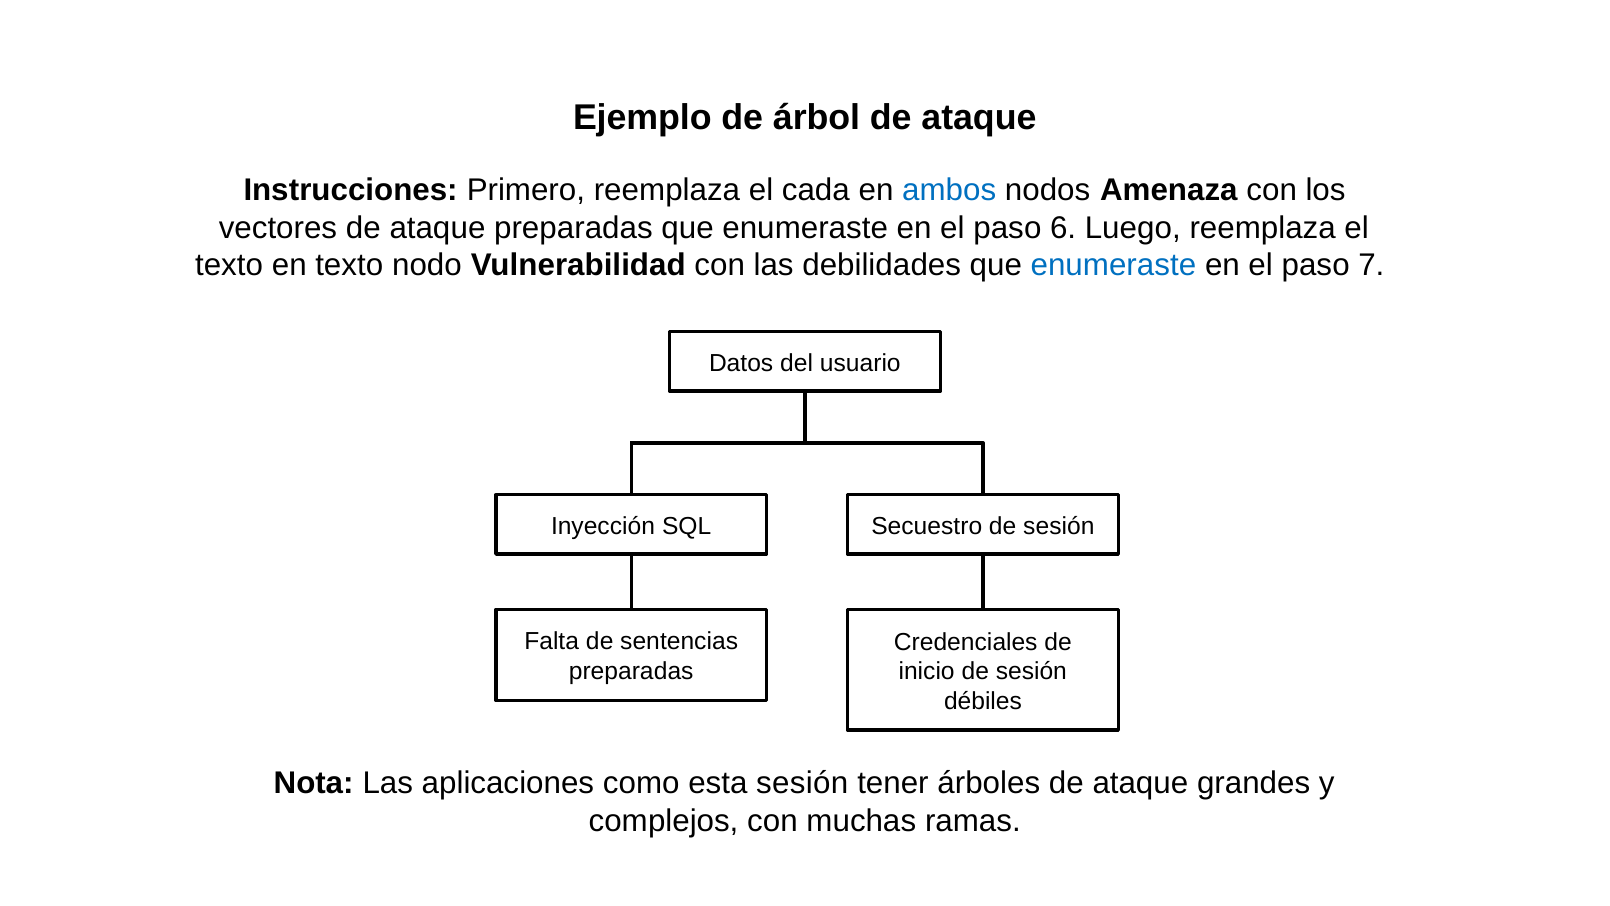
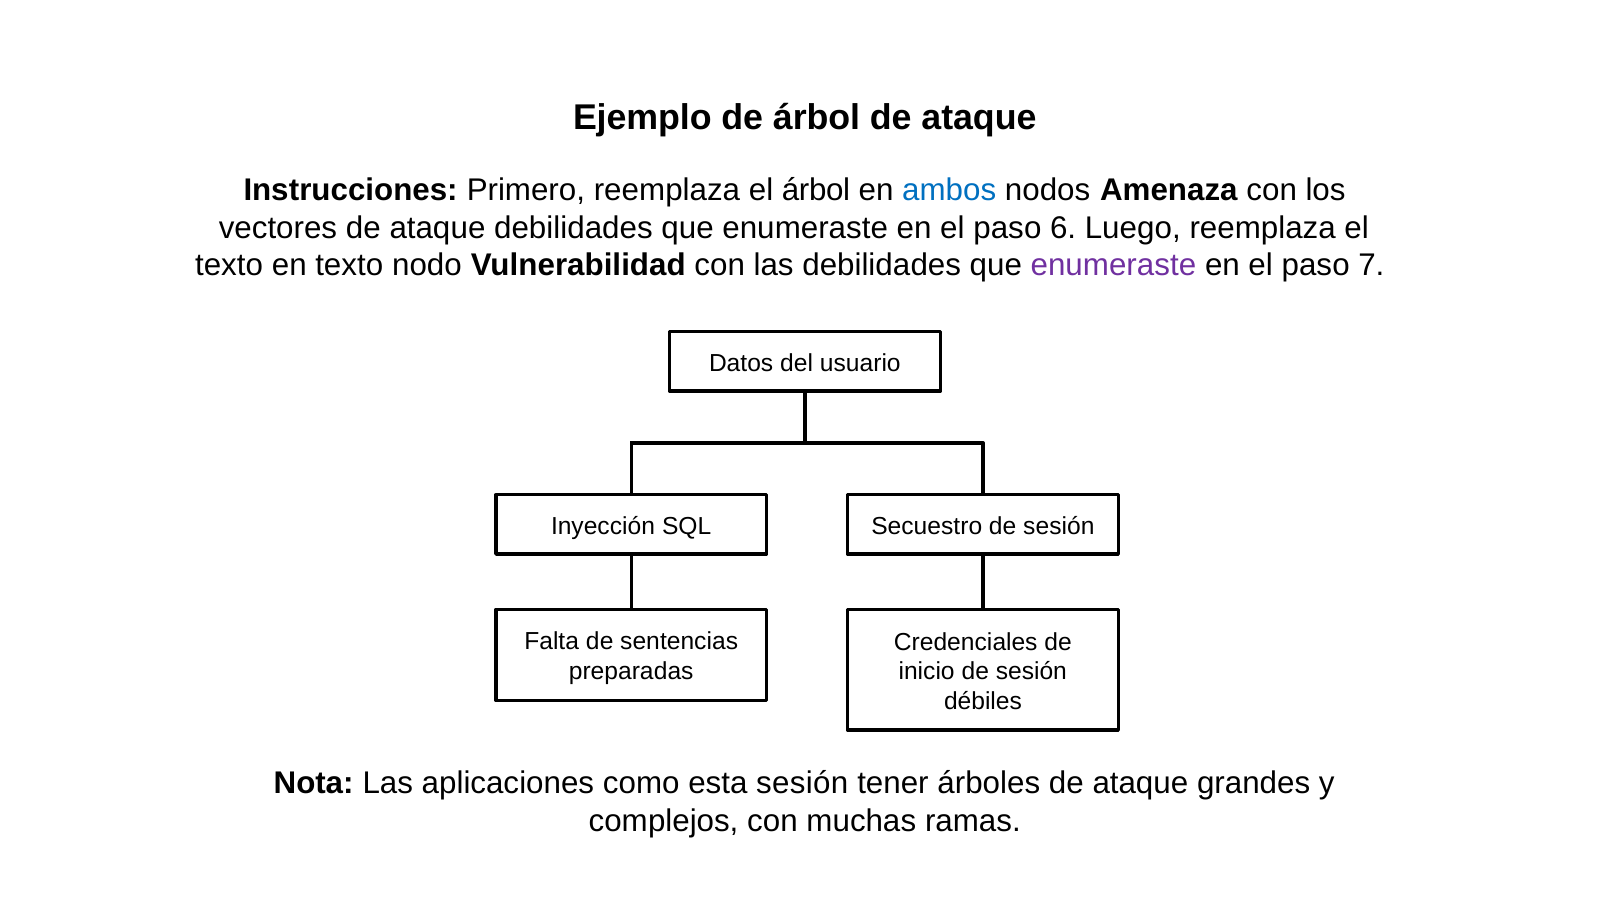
el cada: cada -> árbol (816, 190)
ataque preparadas: preparadas -> debilidades (573, 228)
enumeraste colour: blue -> purple (1113, 265)
